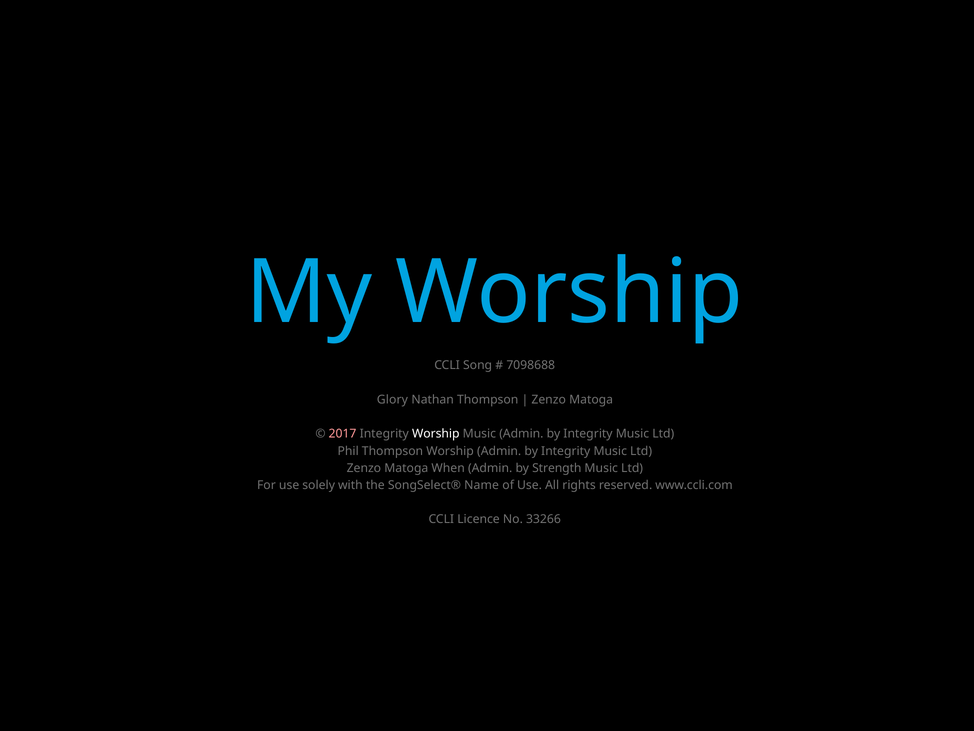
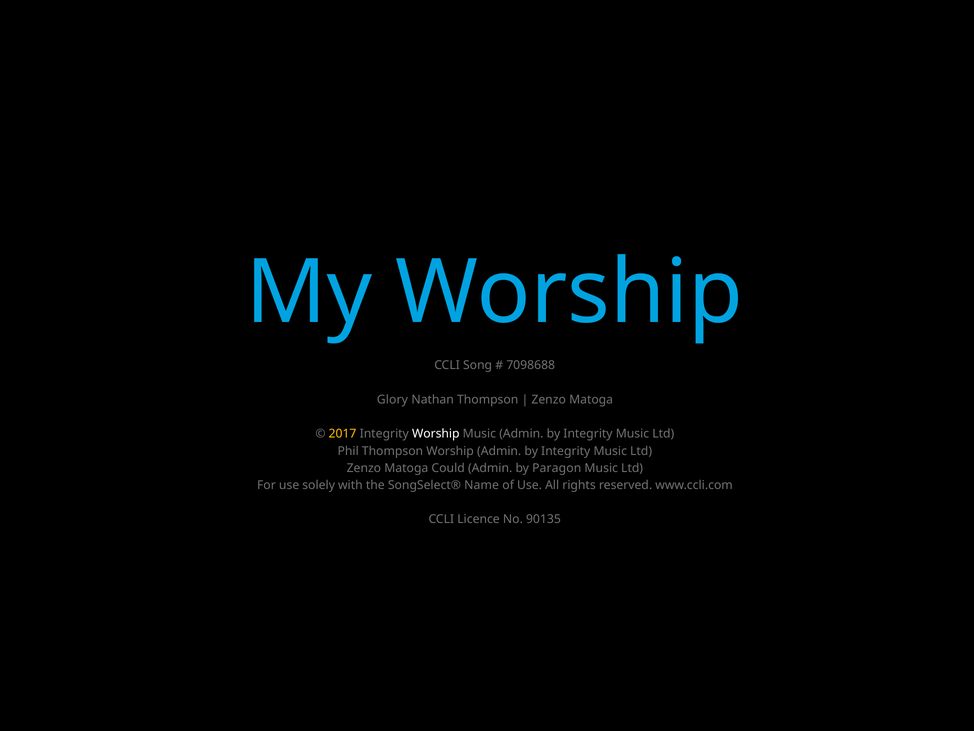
2017 colour: pink -> yellow (343, 434)
When: When -> Could (448, 468)
Strength: Strength -> Paragon (557, 468)
33266: 33266 -> 90135 (543, 519)
